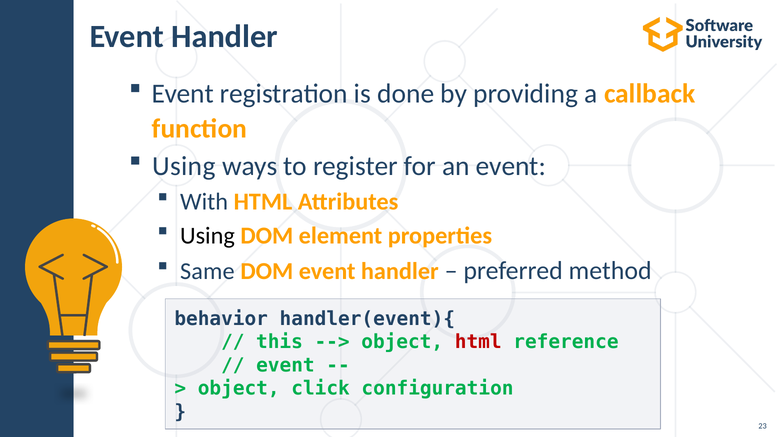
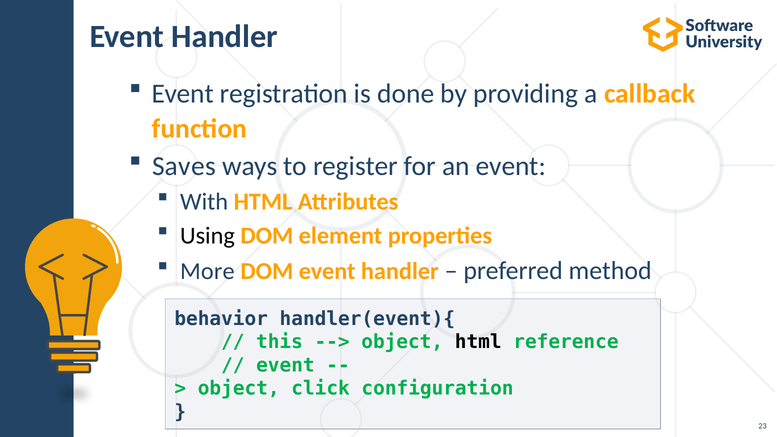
Using: Using -> Saves (184, 166)
Same: Same -> More (207, 271)
html colour: red -> black (478, 342)
